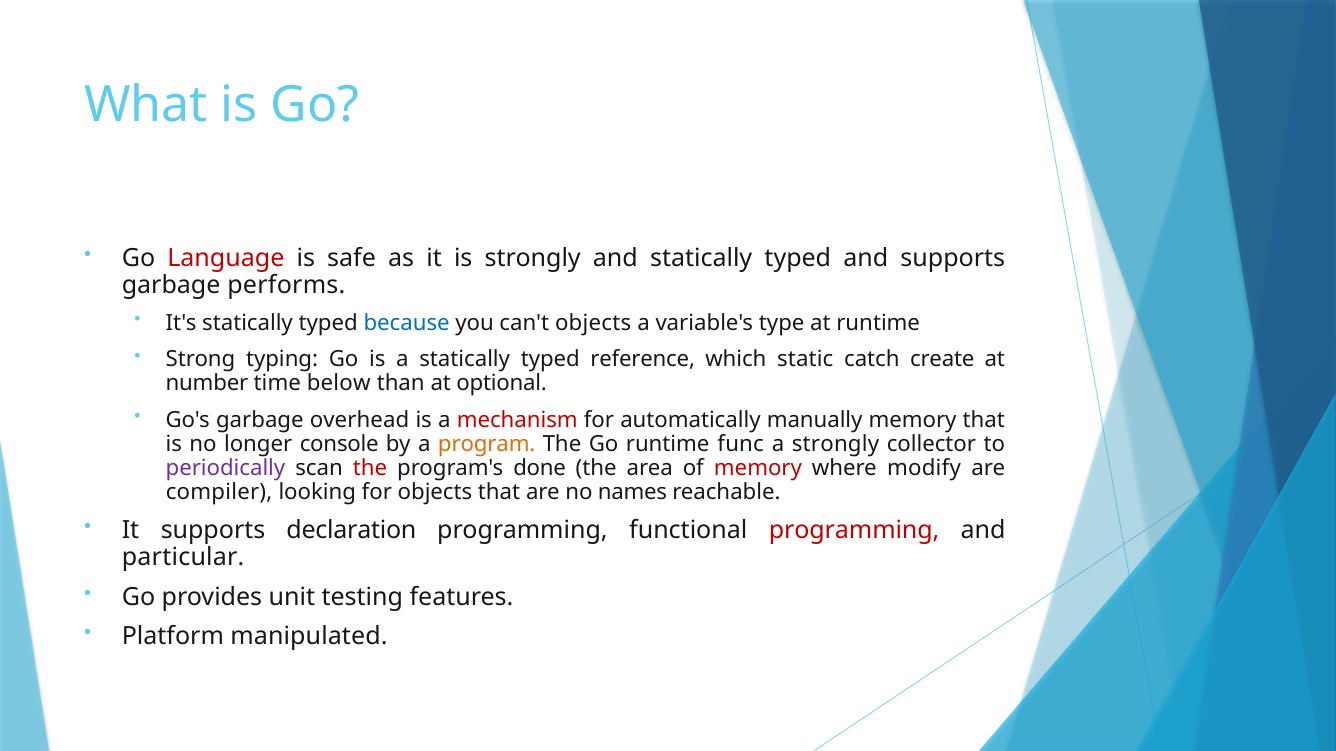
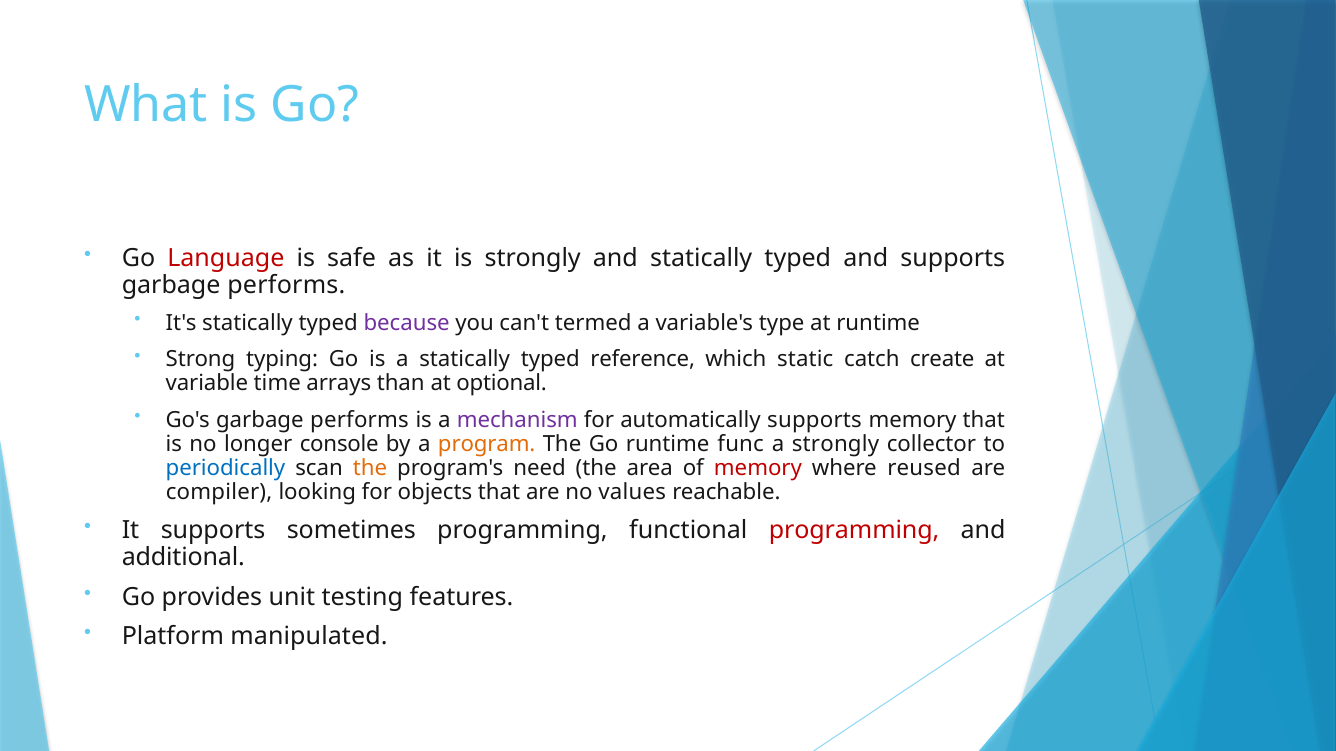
because colour: blue -> purple (407, 323)
can't objects: objects -> termed (593, 323)
number: number -> variable (207, 384)
below: below -> arrays (339, 384)
Go's garbage overhead: overhead -> performs (359, 420)
mechanism colour: red -> purple (517, 420)
automatically manually: manually -> supports (814, 420)
periodically colour: purple -> blue (225, 468)
the colour: red -> orange (370, 468)
done: done -> need (540, 468)
modify: modify -> reused (924, 468)
names: names -> values (632, 492)
declaration: declaration -> sometimes (351, 531)
particular: particular -> additional (183, 558)
